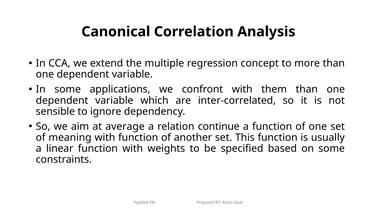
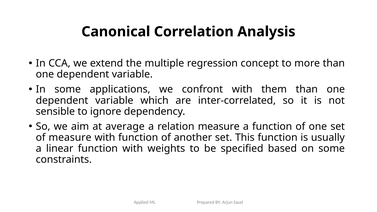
relation continue: continue -> measure (219, 126)
of meaning: meaning -> measure (70, 138)
